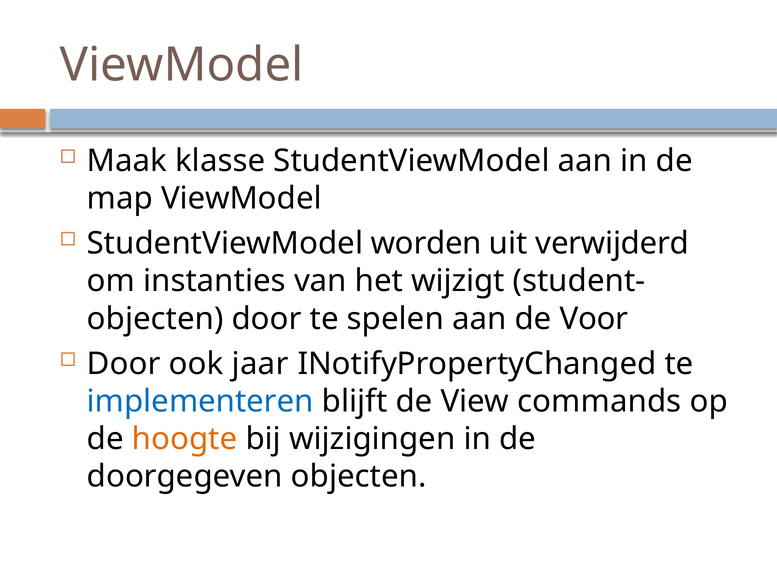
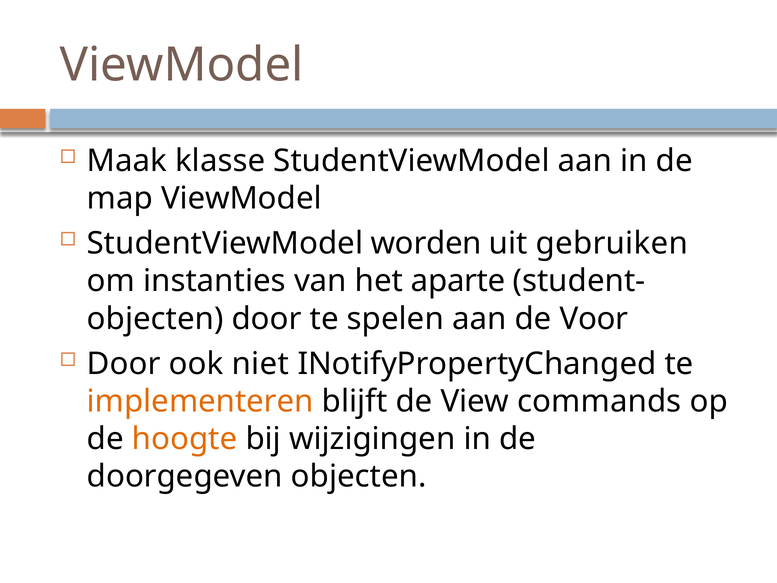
verwijderd: verwijderd -> gebruiken (612, 243)
wijzigt: wijzigt -> aparte (458, 281)
jaar: jaar -> niet (260, 364)
implementeren colour: blue -> orange (200, 401)
